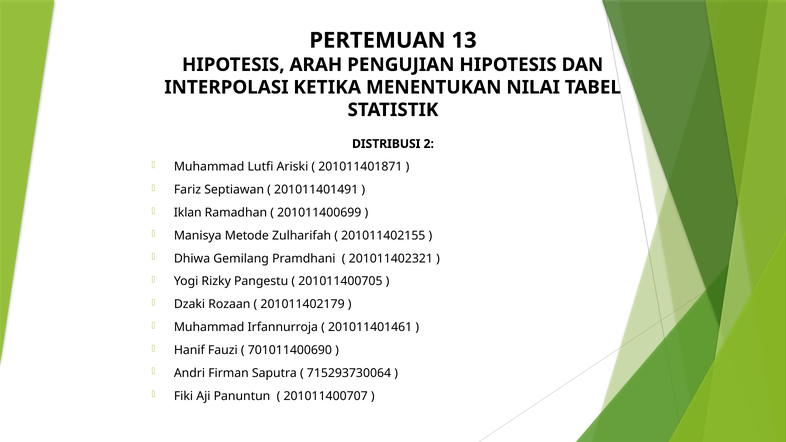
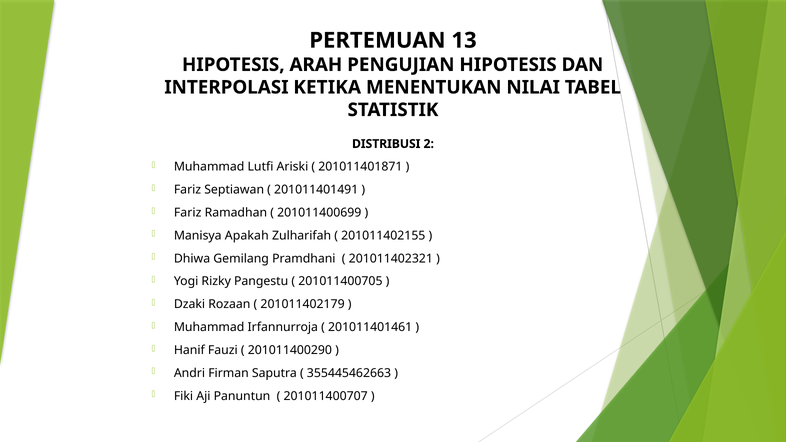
Iklan: Iklan -> Fariz (188, 213)
Metode: Metode -> Apakah (247, 236)
701011400690: 701011400690 -> 201011400290 (290, 350)
715293730064: 715293730064 -> 355445462663 (349, 373)
